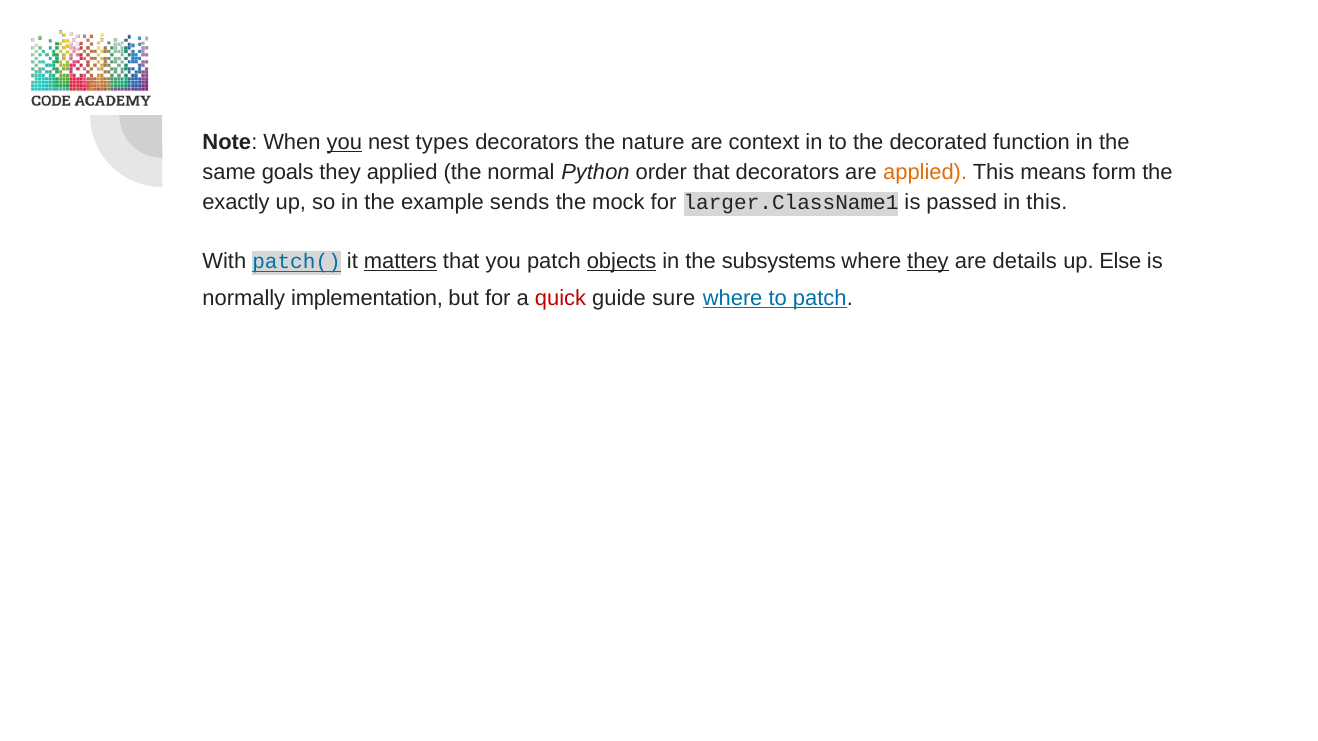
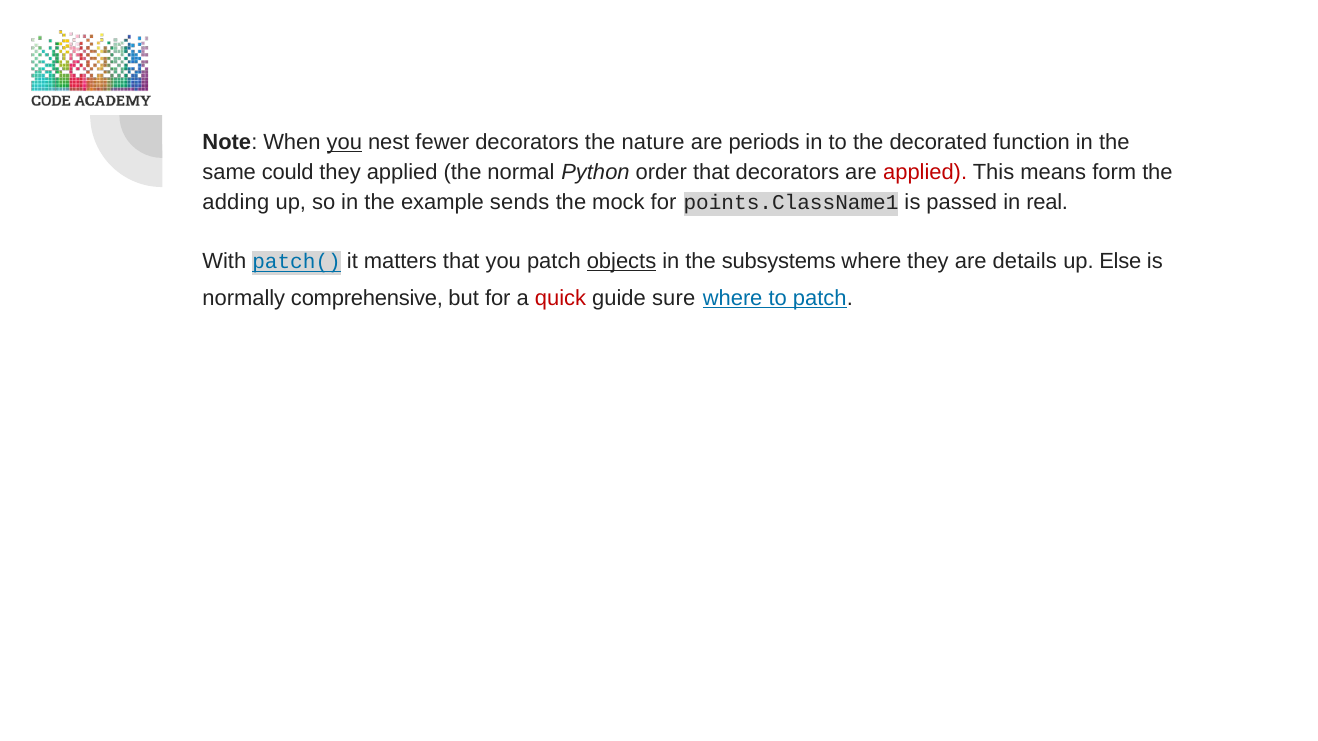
types: types -> fewer (442, 142)
context: context -> periods (764, 142)
goals: goals -> could (288, 172)
applied colour: orange -> red (925, 172)
exactly: exactly -> adding (236, 202)
larger.ClassName1: larger.ClassName1 -> points.ClassName1 (791, 203)
in this: this -> real (1047, 202)
matters underline: present -> none (400, 261)
they underline: present -> none (928, 261)
implementation: implementation -> comprehensive (367, 298)
